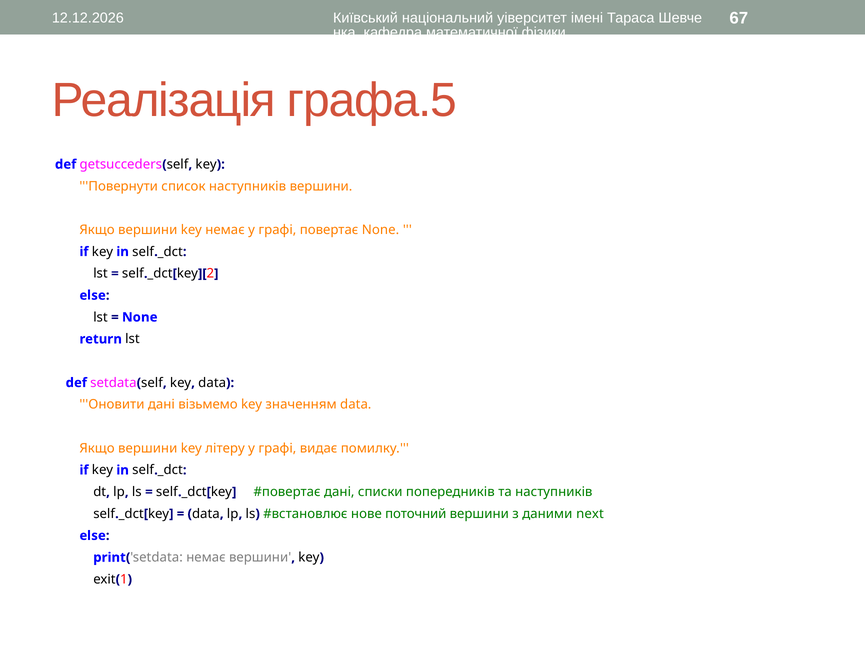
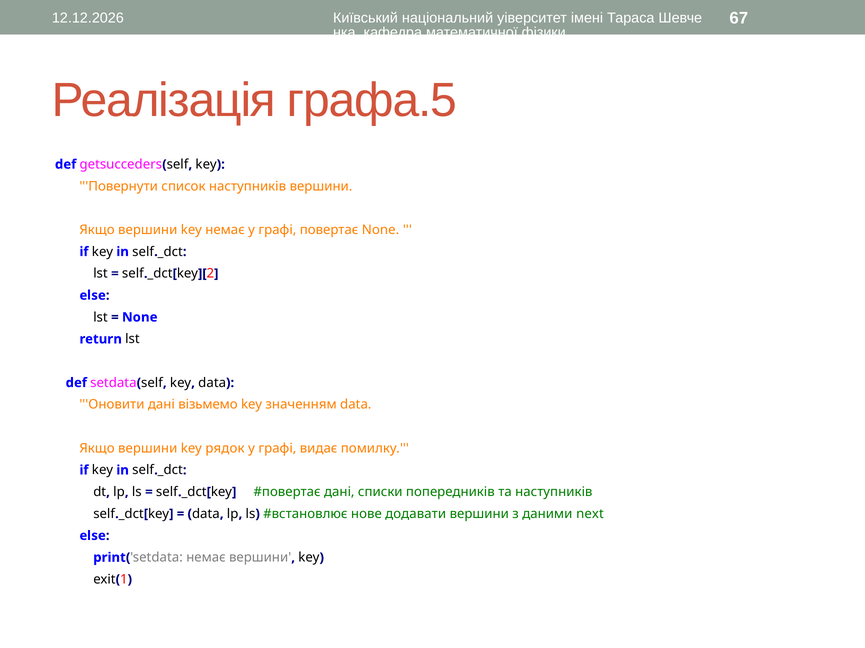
літеру: літеру -> рядок (225, 449)
поточний: поточний -> додавати (416, 514)
